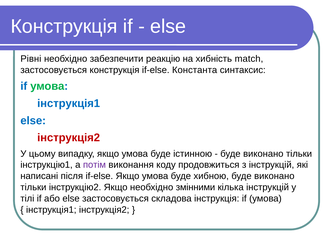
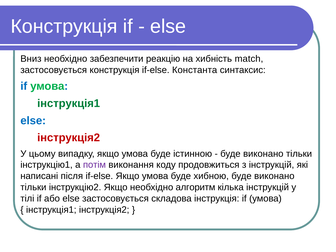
Рівні: Рівні -> Вниз (31, 59)
інструкція1 colour: blue -> green (69, 103)
змінними: змінними -> алгоритм (195, 187)
